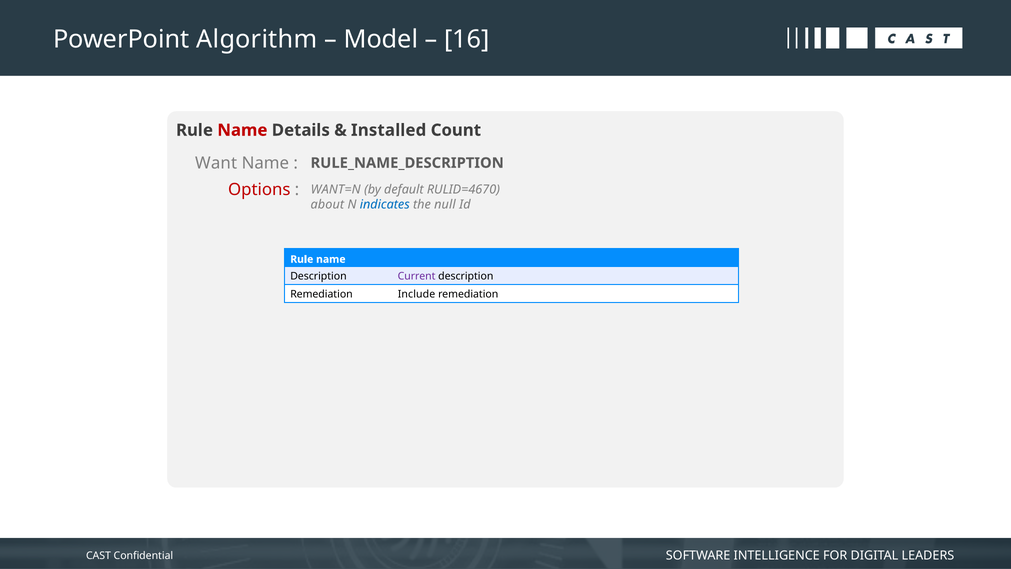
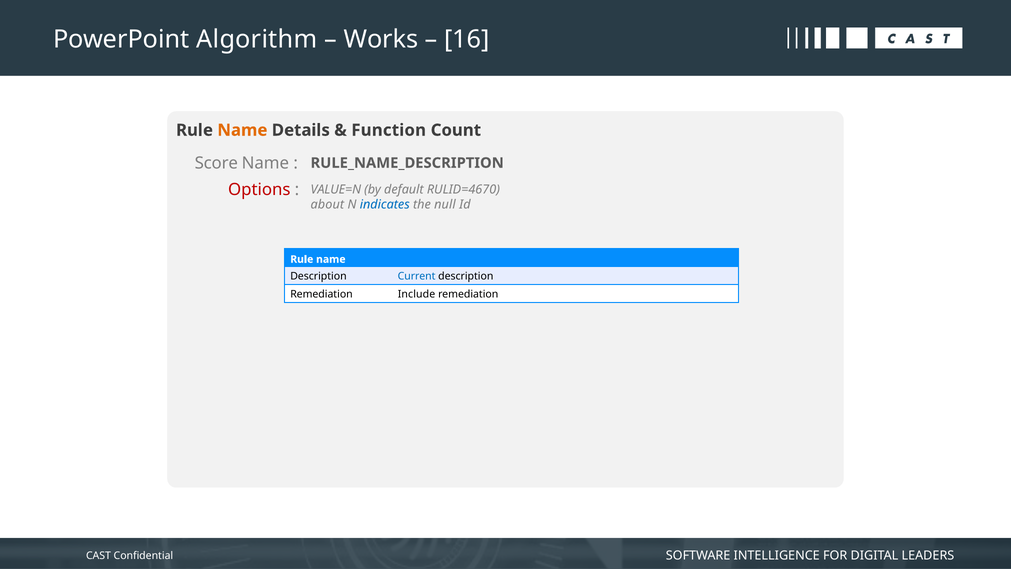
Model: Model -> Works (381, 39)
Name colour: red -> orange (242, 130)
Installed: Installed -> Function (389, 130)
Want: Want -> Score (216, 163)
WANT=N: WANT=N -> VALUE=N (336, 189)
Current colour: purple -> blue (417, 276)
